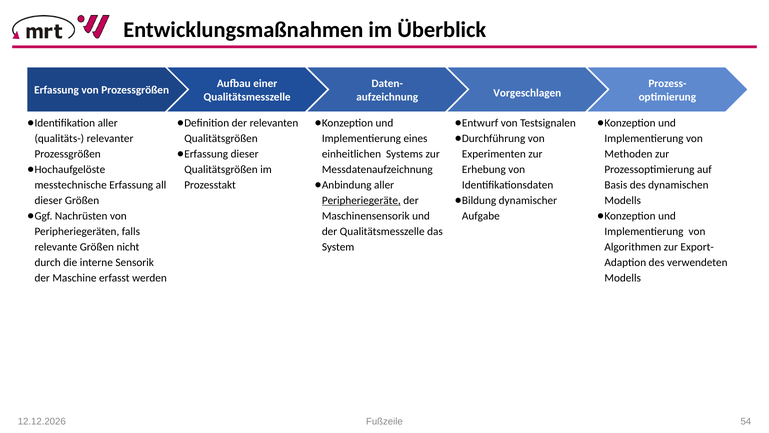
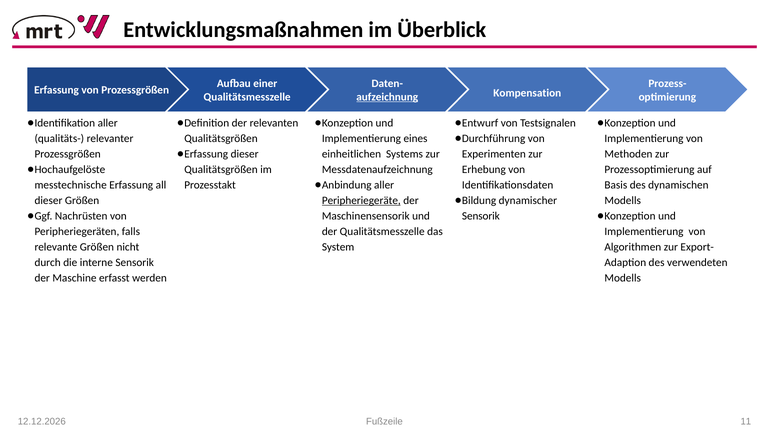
Vorgeschlagen: Vorgeschlagen -> Kompensation (527, 93)
aufzeichnung underline: none -> present (387, 97)
Aufgabe: Aufgabe -> Sensorik (481, 216)
54: 54 -> 11 (746, 421)
